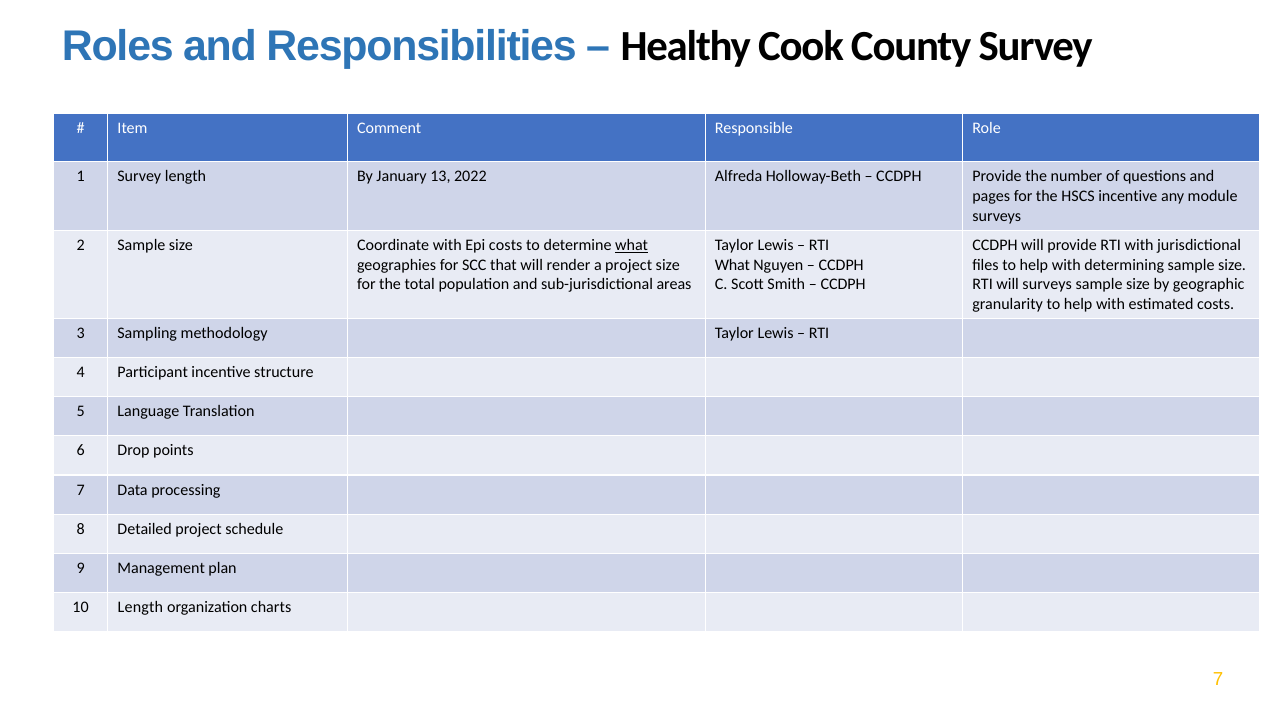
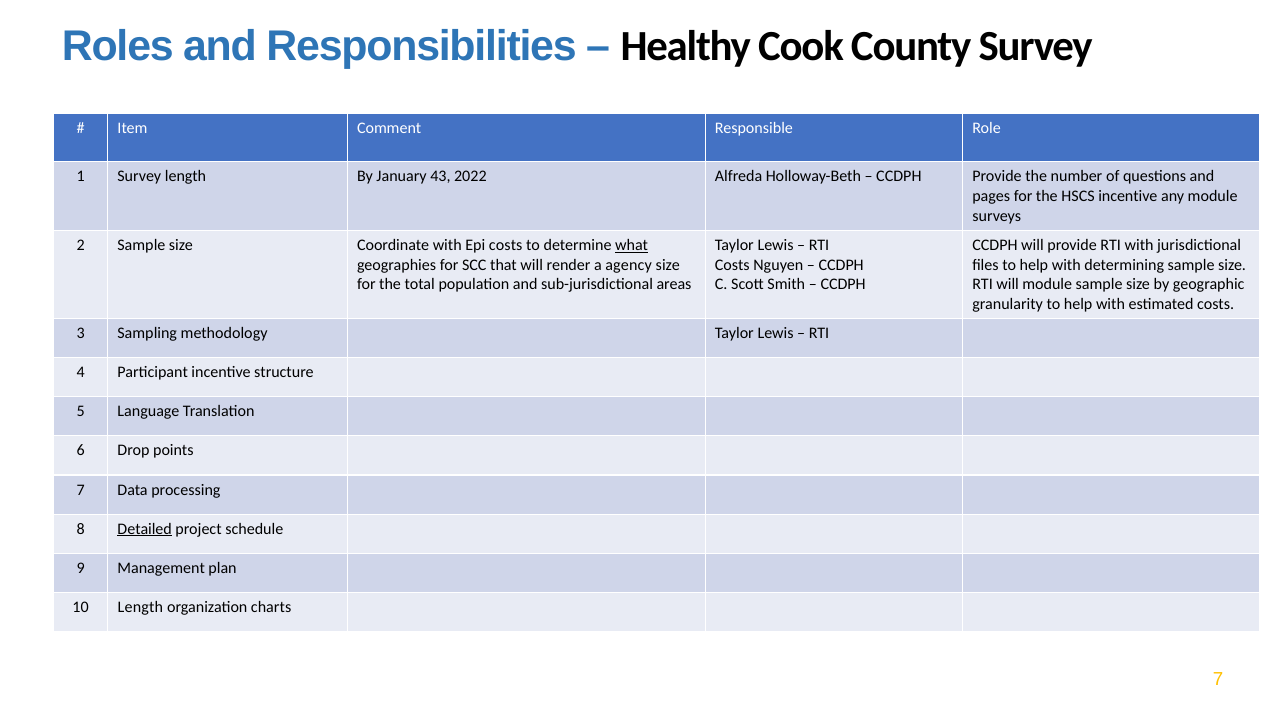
13: 13 -> 43 (440, 176)
a project: project -> agency (629, 264)
What: What -> Costs (732, 264)
will surveys: surveys -> module (1047, 284)
Detailed underline: none -> present (145, 529)
